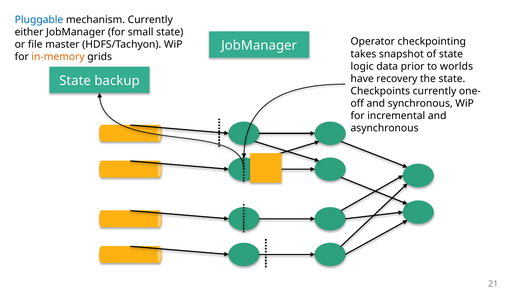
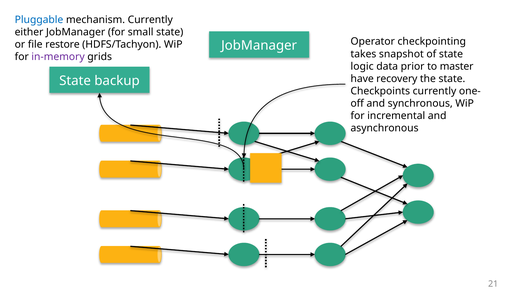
master: master -> restore (62, 44)
in-memory colour: orange -> purple (58, 57)
worlds: worlds -> master (457, 66)
